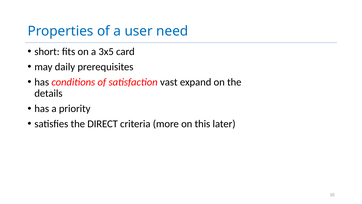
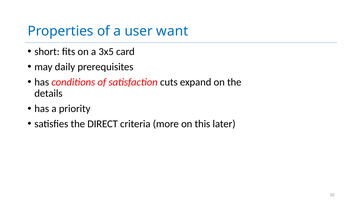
need: need -> want (172, 31)
vast: vast -> cuts (169, 82)
